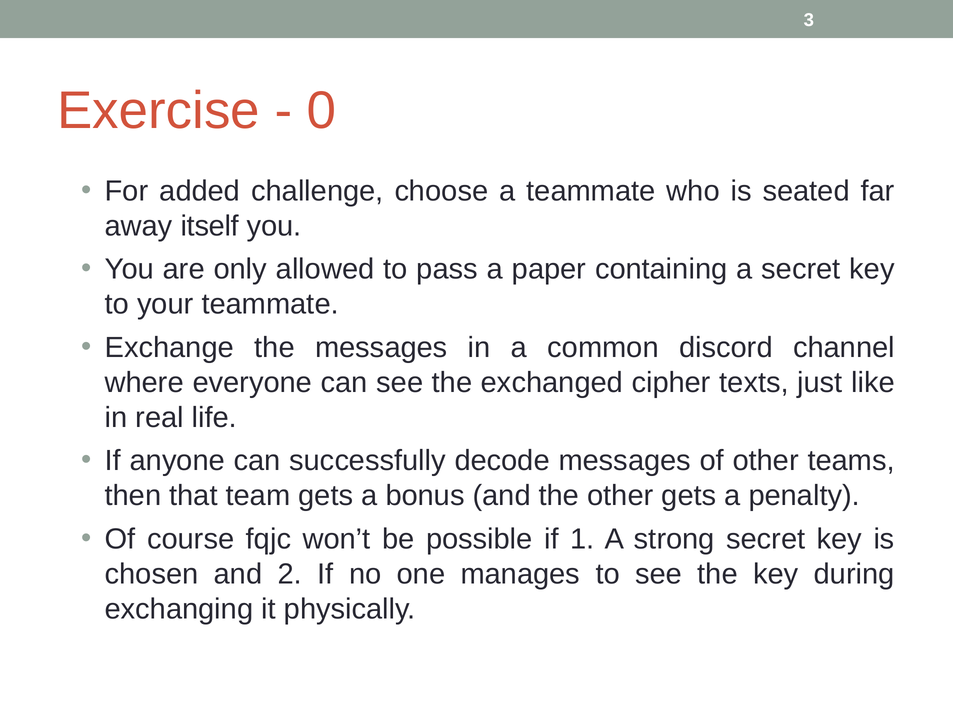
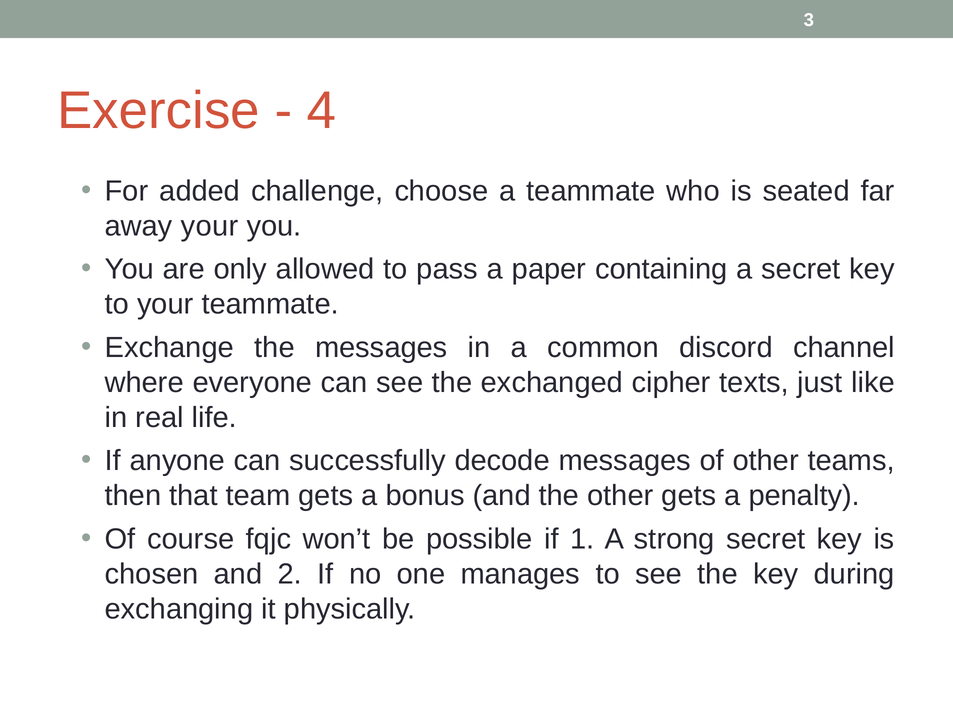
0: 0 -> 4 (321, 111)
away itself: itself -> your (210, 226)
